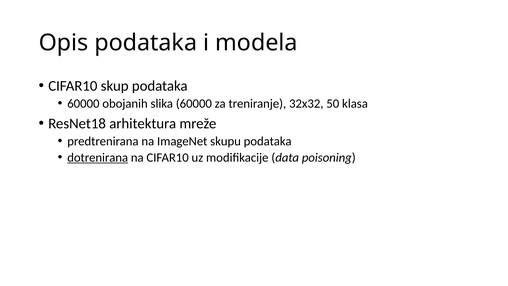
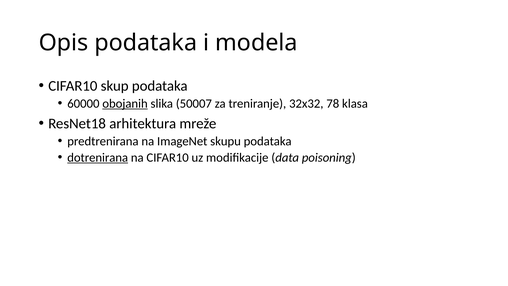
obojanih underline: none -> present (125, 103)
slika 60000: 60000 -> 50007 (194, 103)
50: 50 -> 78 (333, 103)
